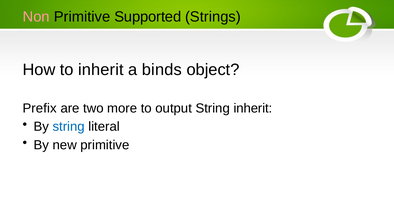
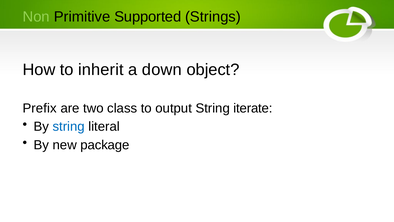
Non colour: pink -> light green (36, 17)
binds: binds -> down (162, 69)
more: more -> class (122, 108)
String inherit: inherit -> iterate (253, 108)
new primitive: primitive -> package (105, 145)
